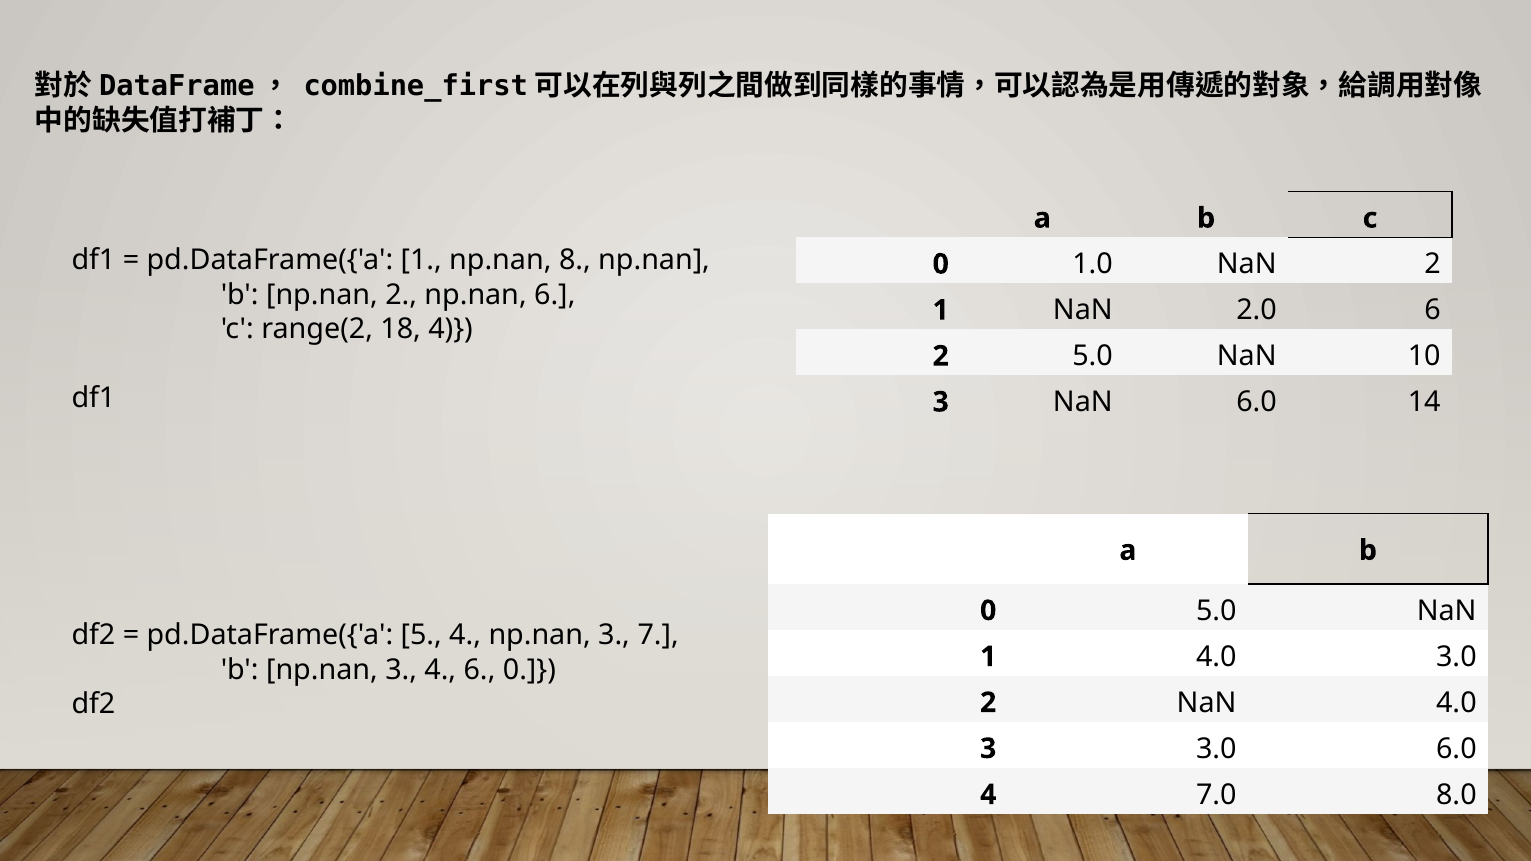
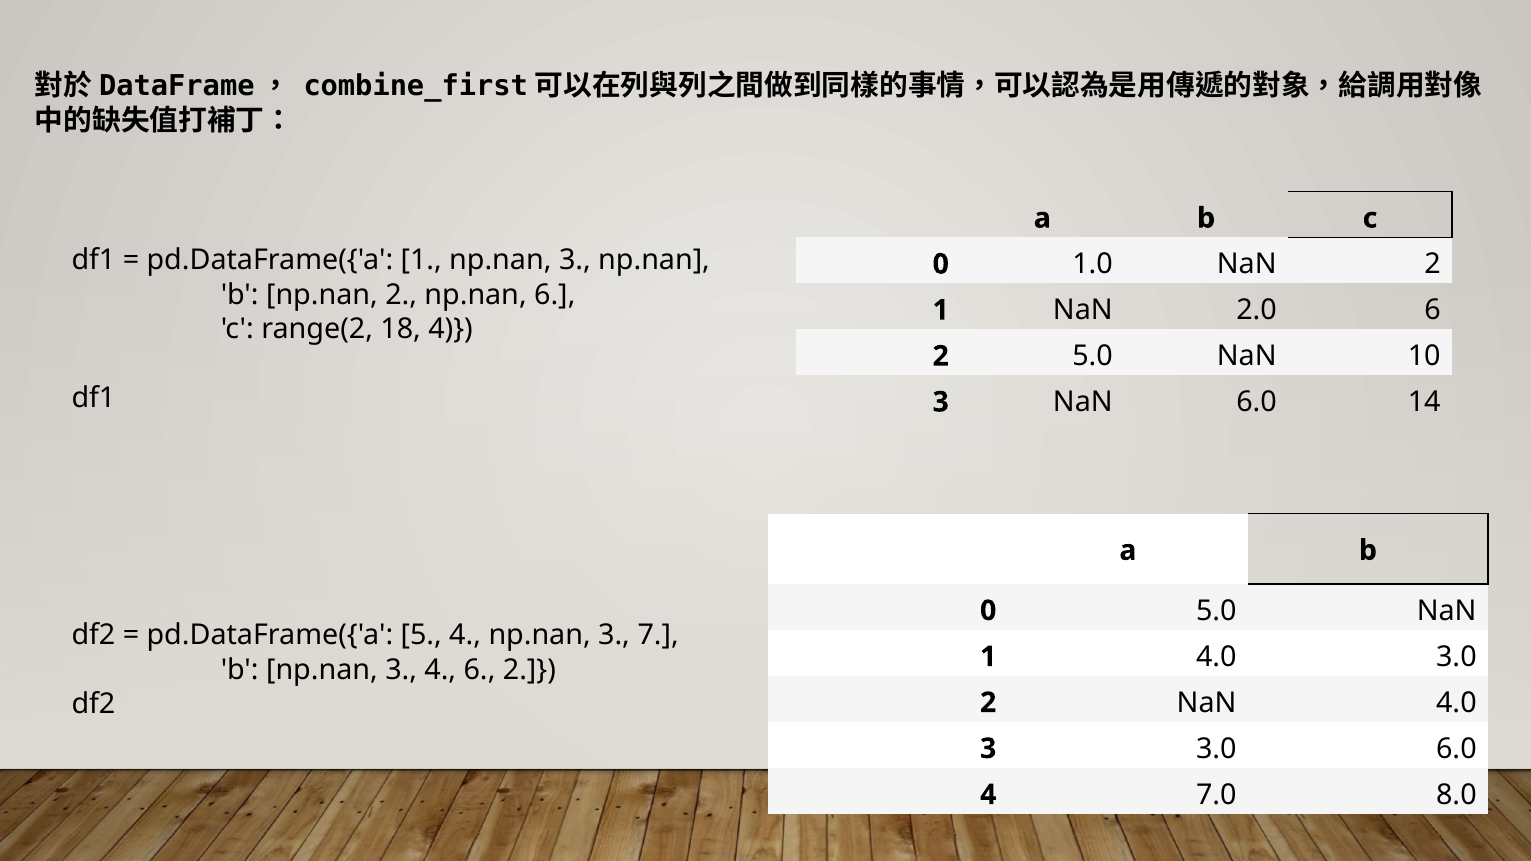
1 np.nan 8: 8 -> 3 (575, 260)
4 6 0: 0 -> 2 (529, 670)
